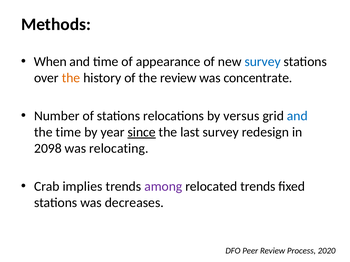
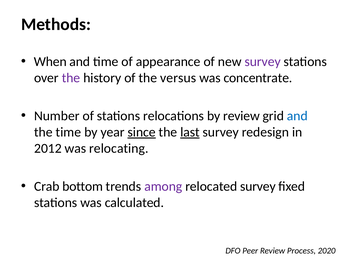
survey colour: blue -> purple (263, 62)
the colour: orange -> purple (71, 78)
the review: review -> versus (178, 78)
by versus: versus -> review (241, 116)
last underline: none -> present (190, 132)
2098: 2098 -> 2012 (48, 149)
implies: implies -> bottom (83, 187)
relocated trends: trends -> survey (258, 187)
decreases: decreases -> calculated (134, 203)
